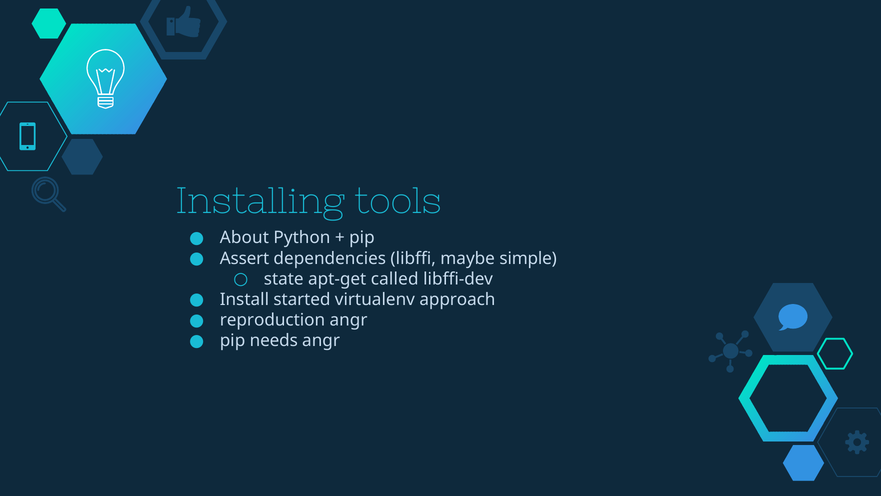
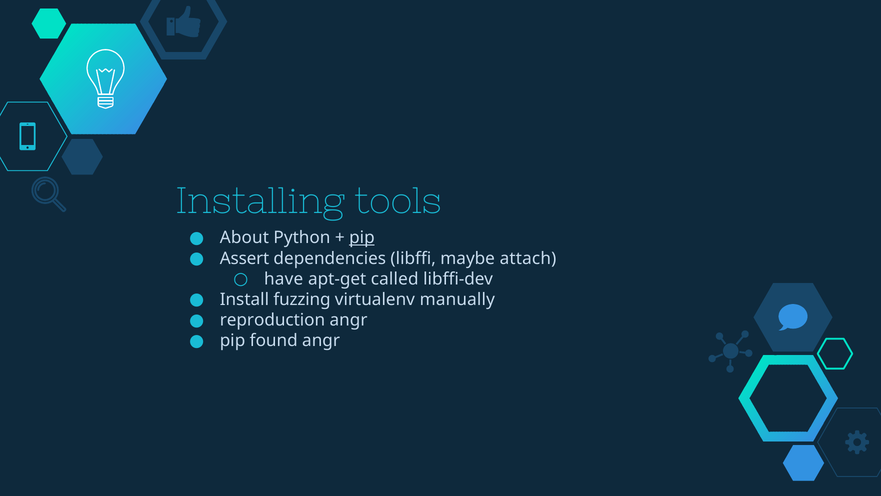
pip underline: none -> present (362, 238)
simple: simple -> attach (528, 258)
state: state -> have (284, 279)
started: started -> fuzzing (302, 299)
approach: approach -> manually (457, 299)
needs: needs -> found (274, 340)
